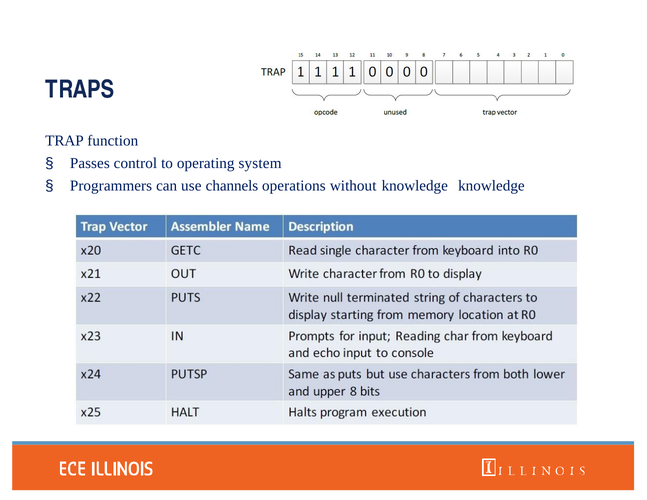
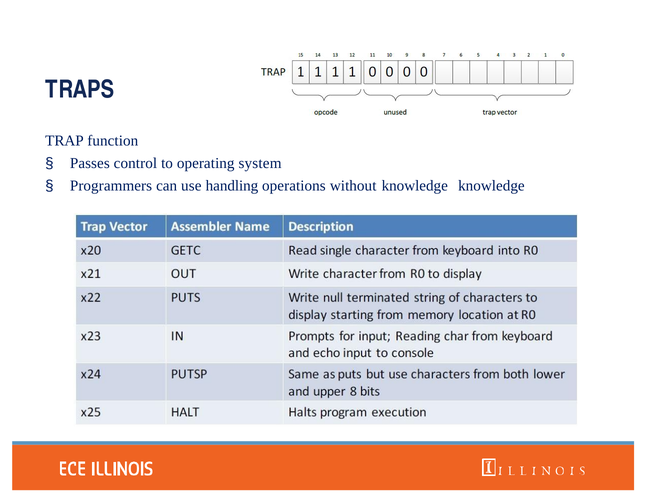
channels: channels -> handling (232, 186)
